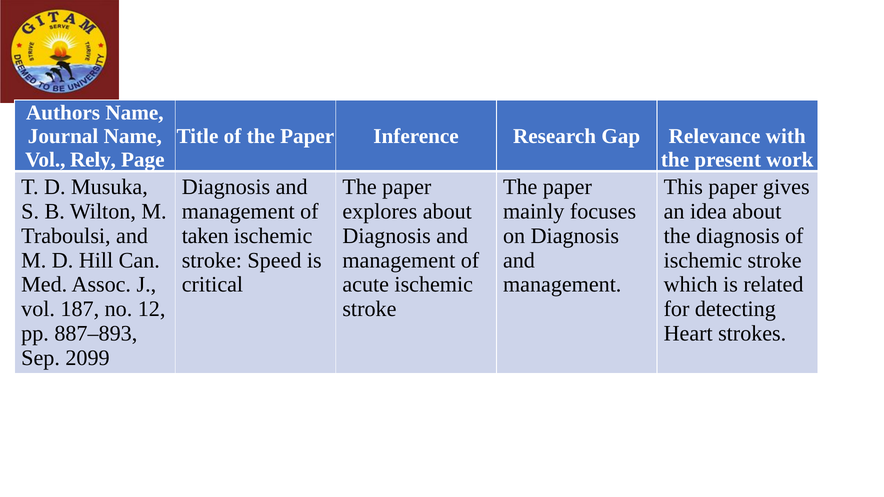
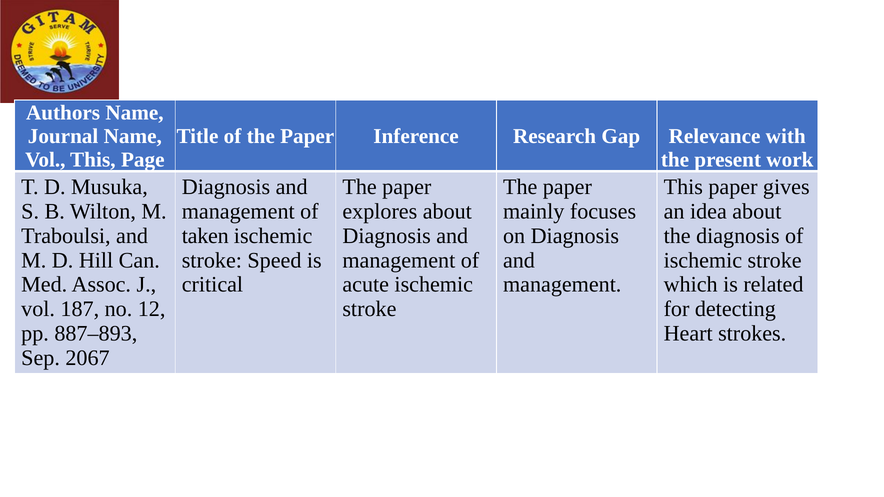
Vol Rely: Rely -> This (93, 160)
2099: 2099 -> 2067 (88, 358)
